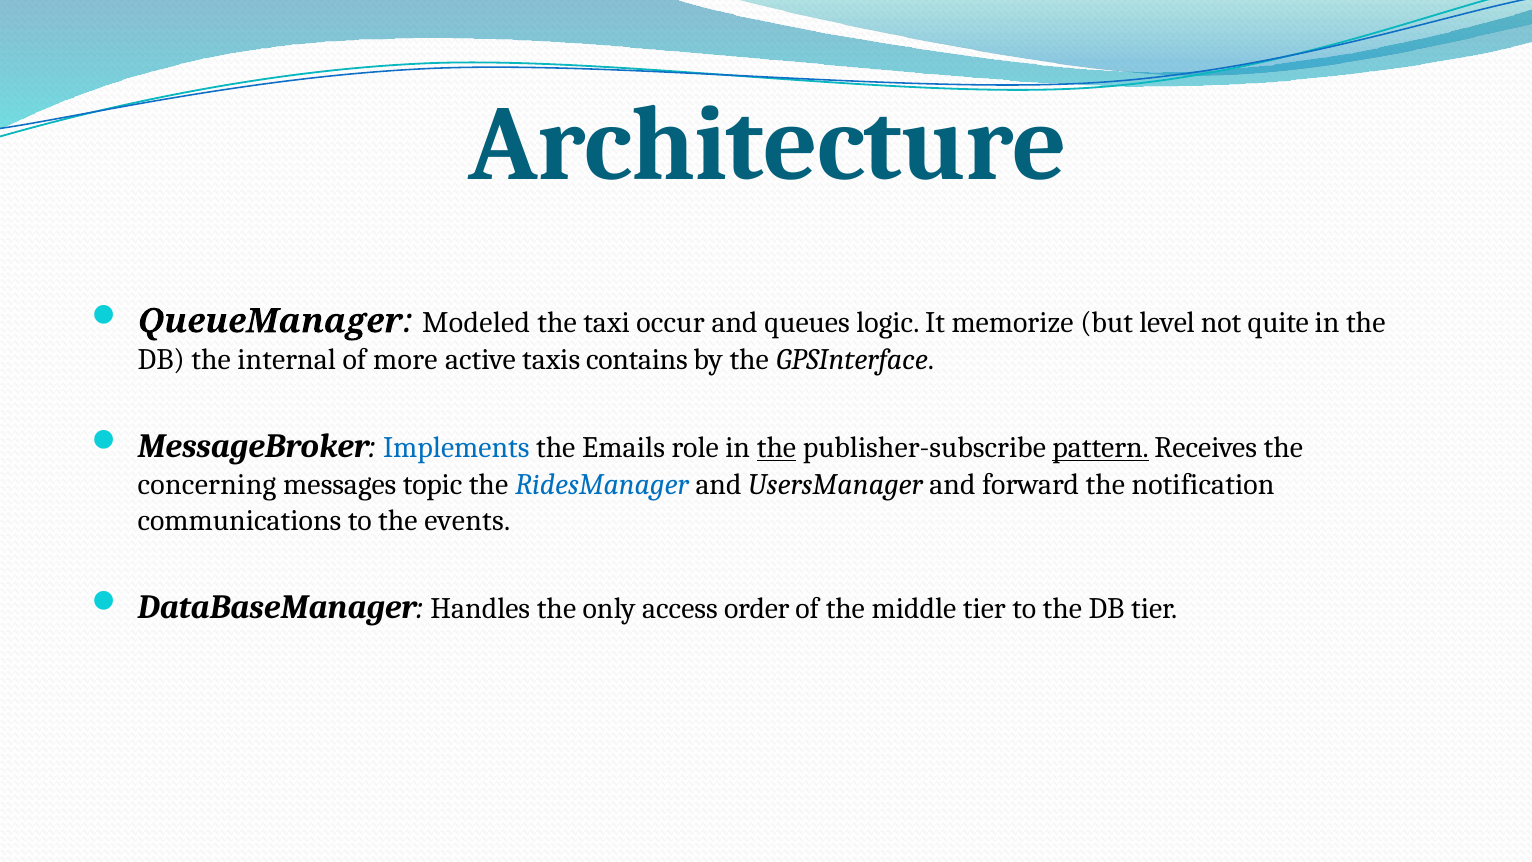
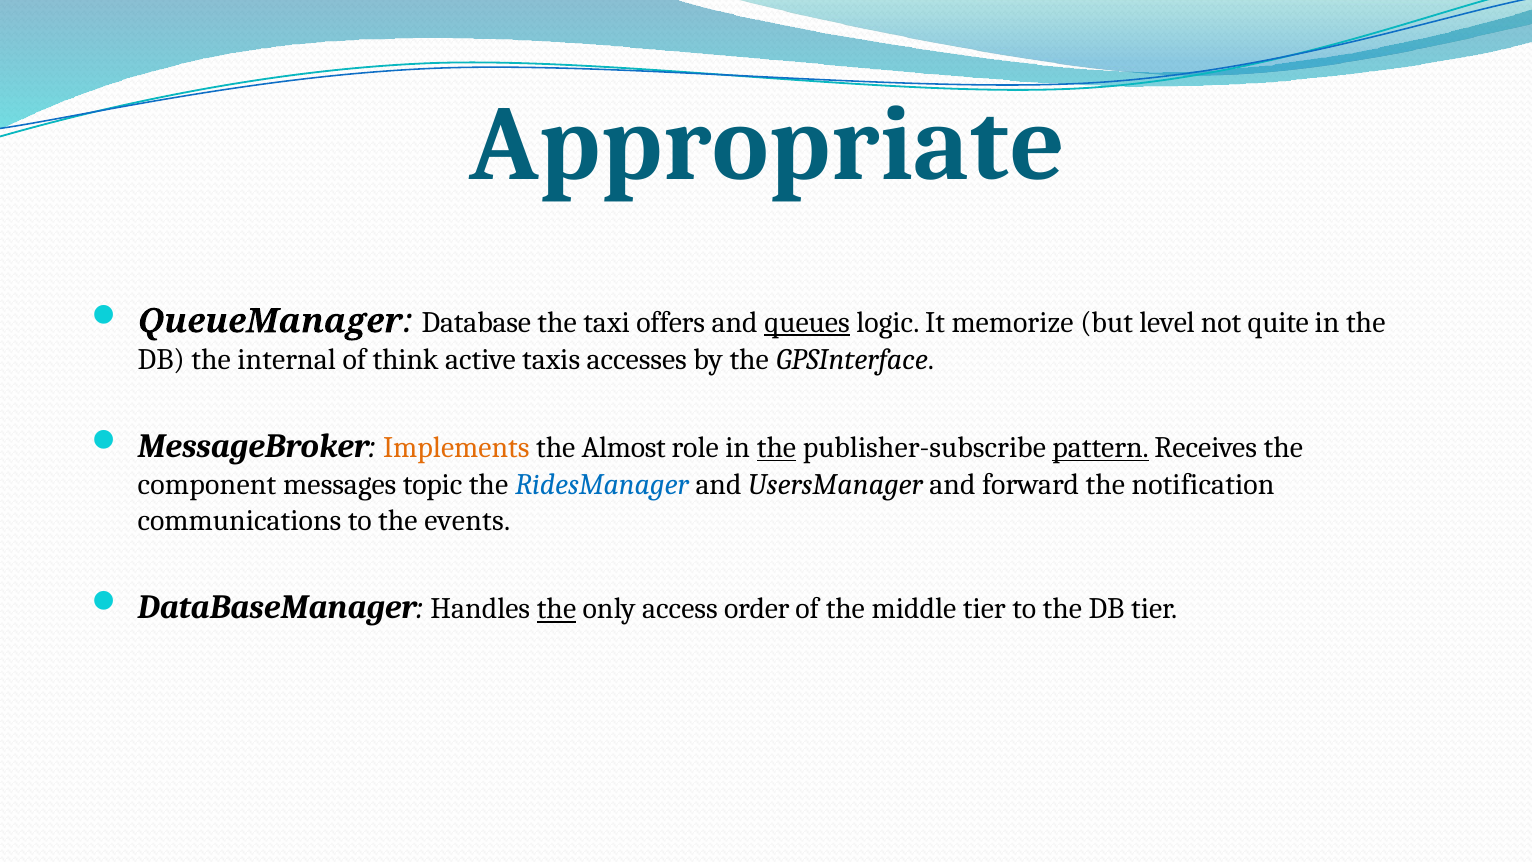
Architecture: Architecture -> Appropriate (767, 144)
Modeled: Modeled -> Database (476, 322)
occur: occur -> offers (671, 322)
queues underline: none -> present (807, 322)
more: more -> think (406, 359)
contains: contains -> accesses (637, 359)
Implements colour: blue -> orange (456, 448)
Emails: Emails -> Almost (624, 448)
concerning: concerning -> component (207, 484)
the underline: none -> present (556, 609)
